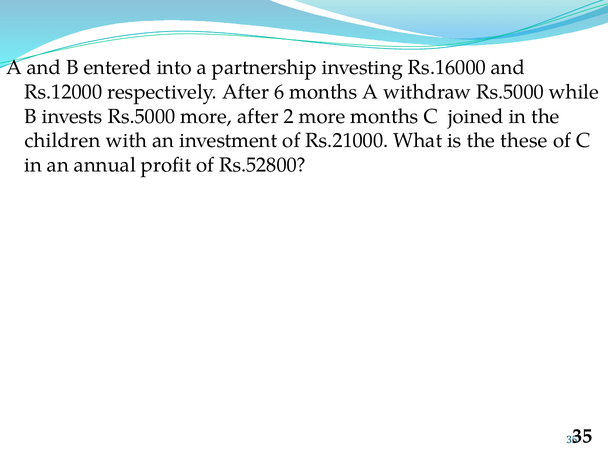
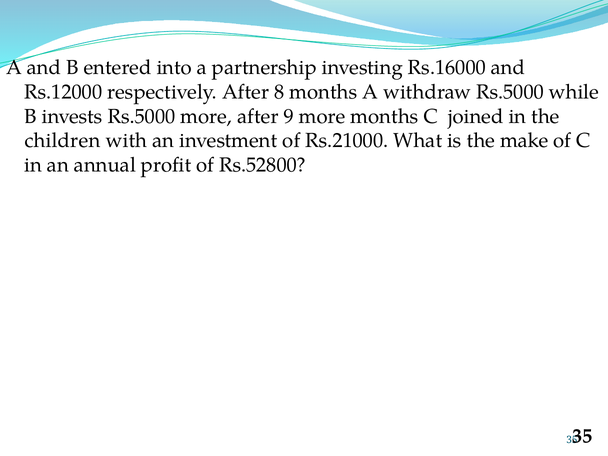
6: 6 -> 8 (279, 92)
2: 2 -> 9 (289, 116)
these: these -> make (524, 141)
